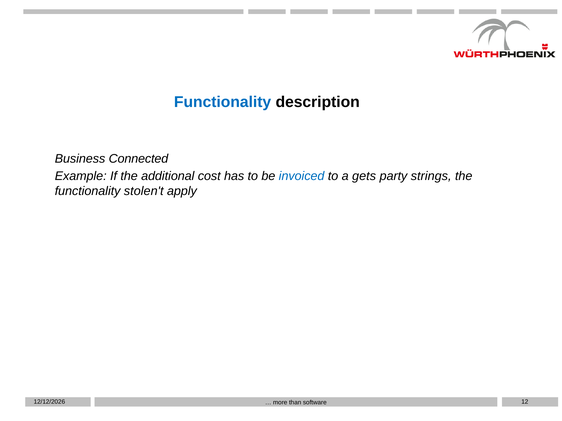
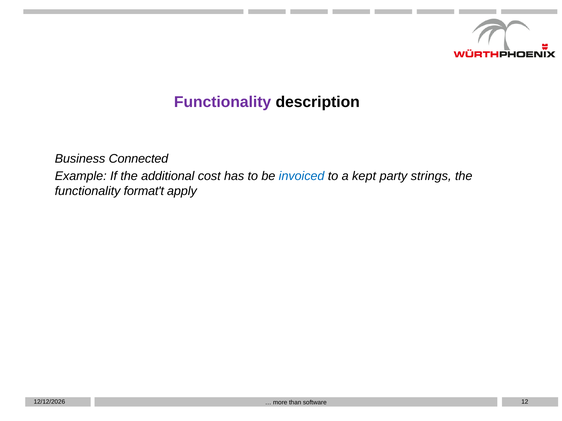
Functionality colour: blue -> purple (223, 102)
gets: gets -> kept (364, 176)
stolen't: stolen't -> format't (144, 191)
